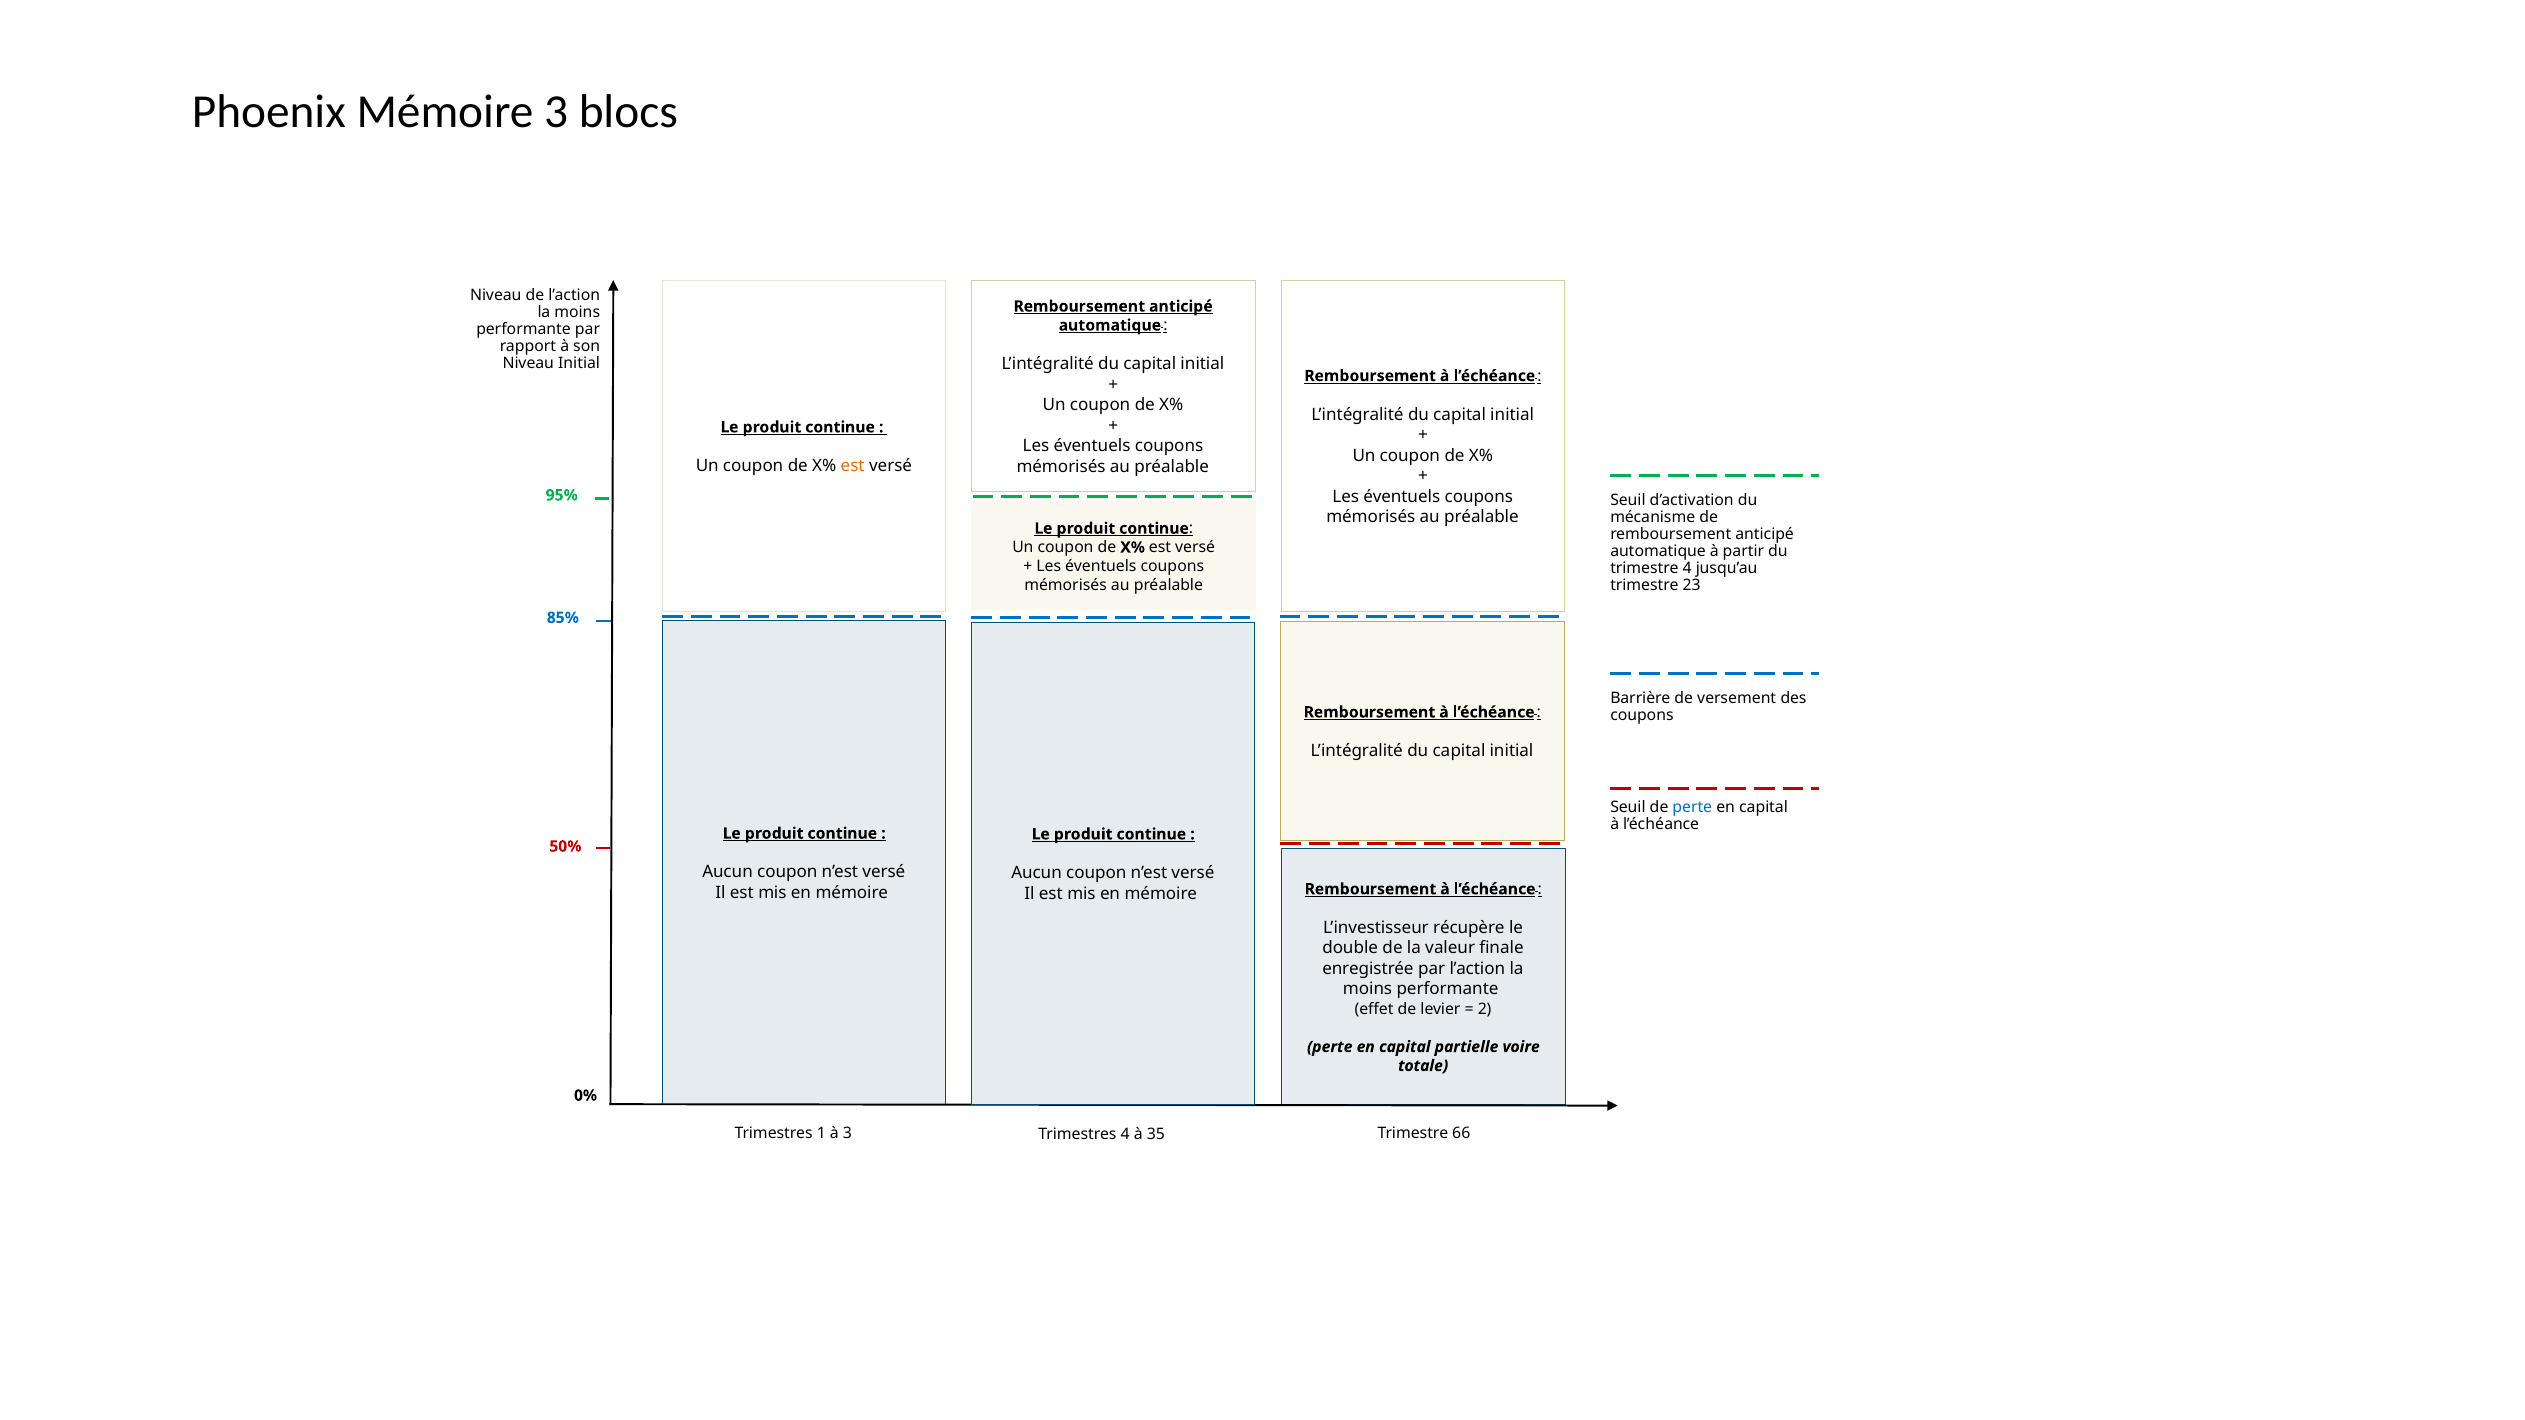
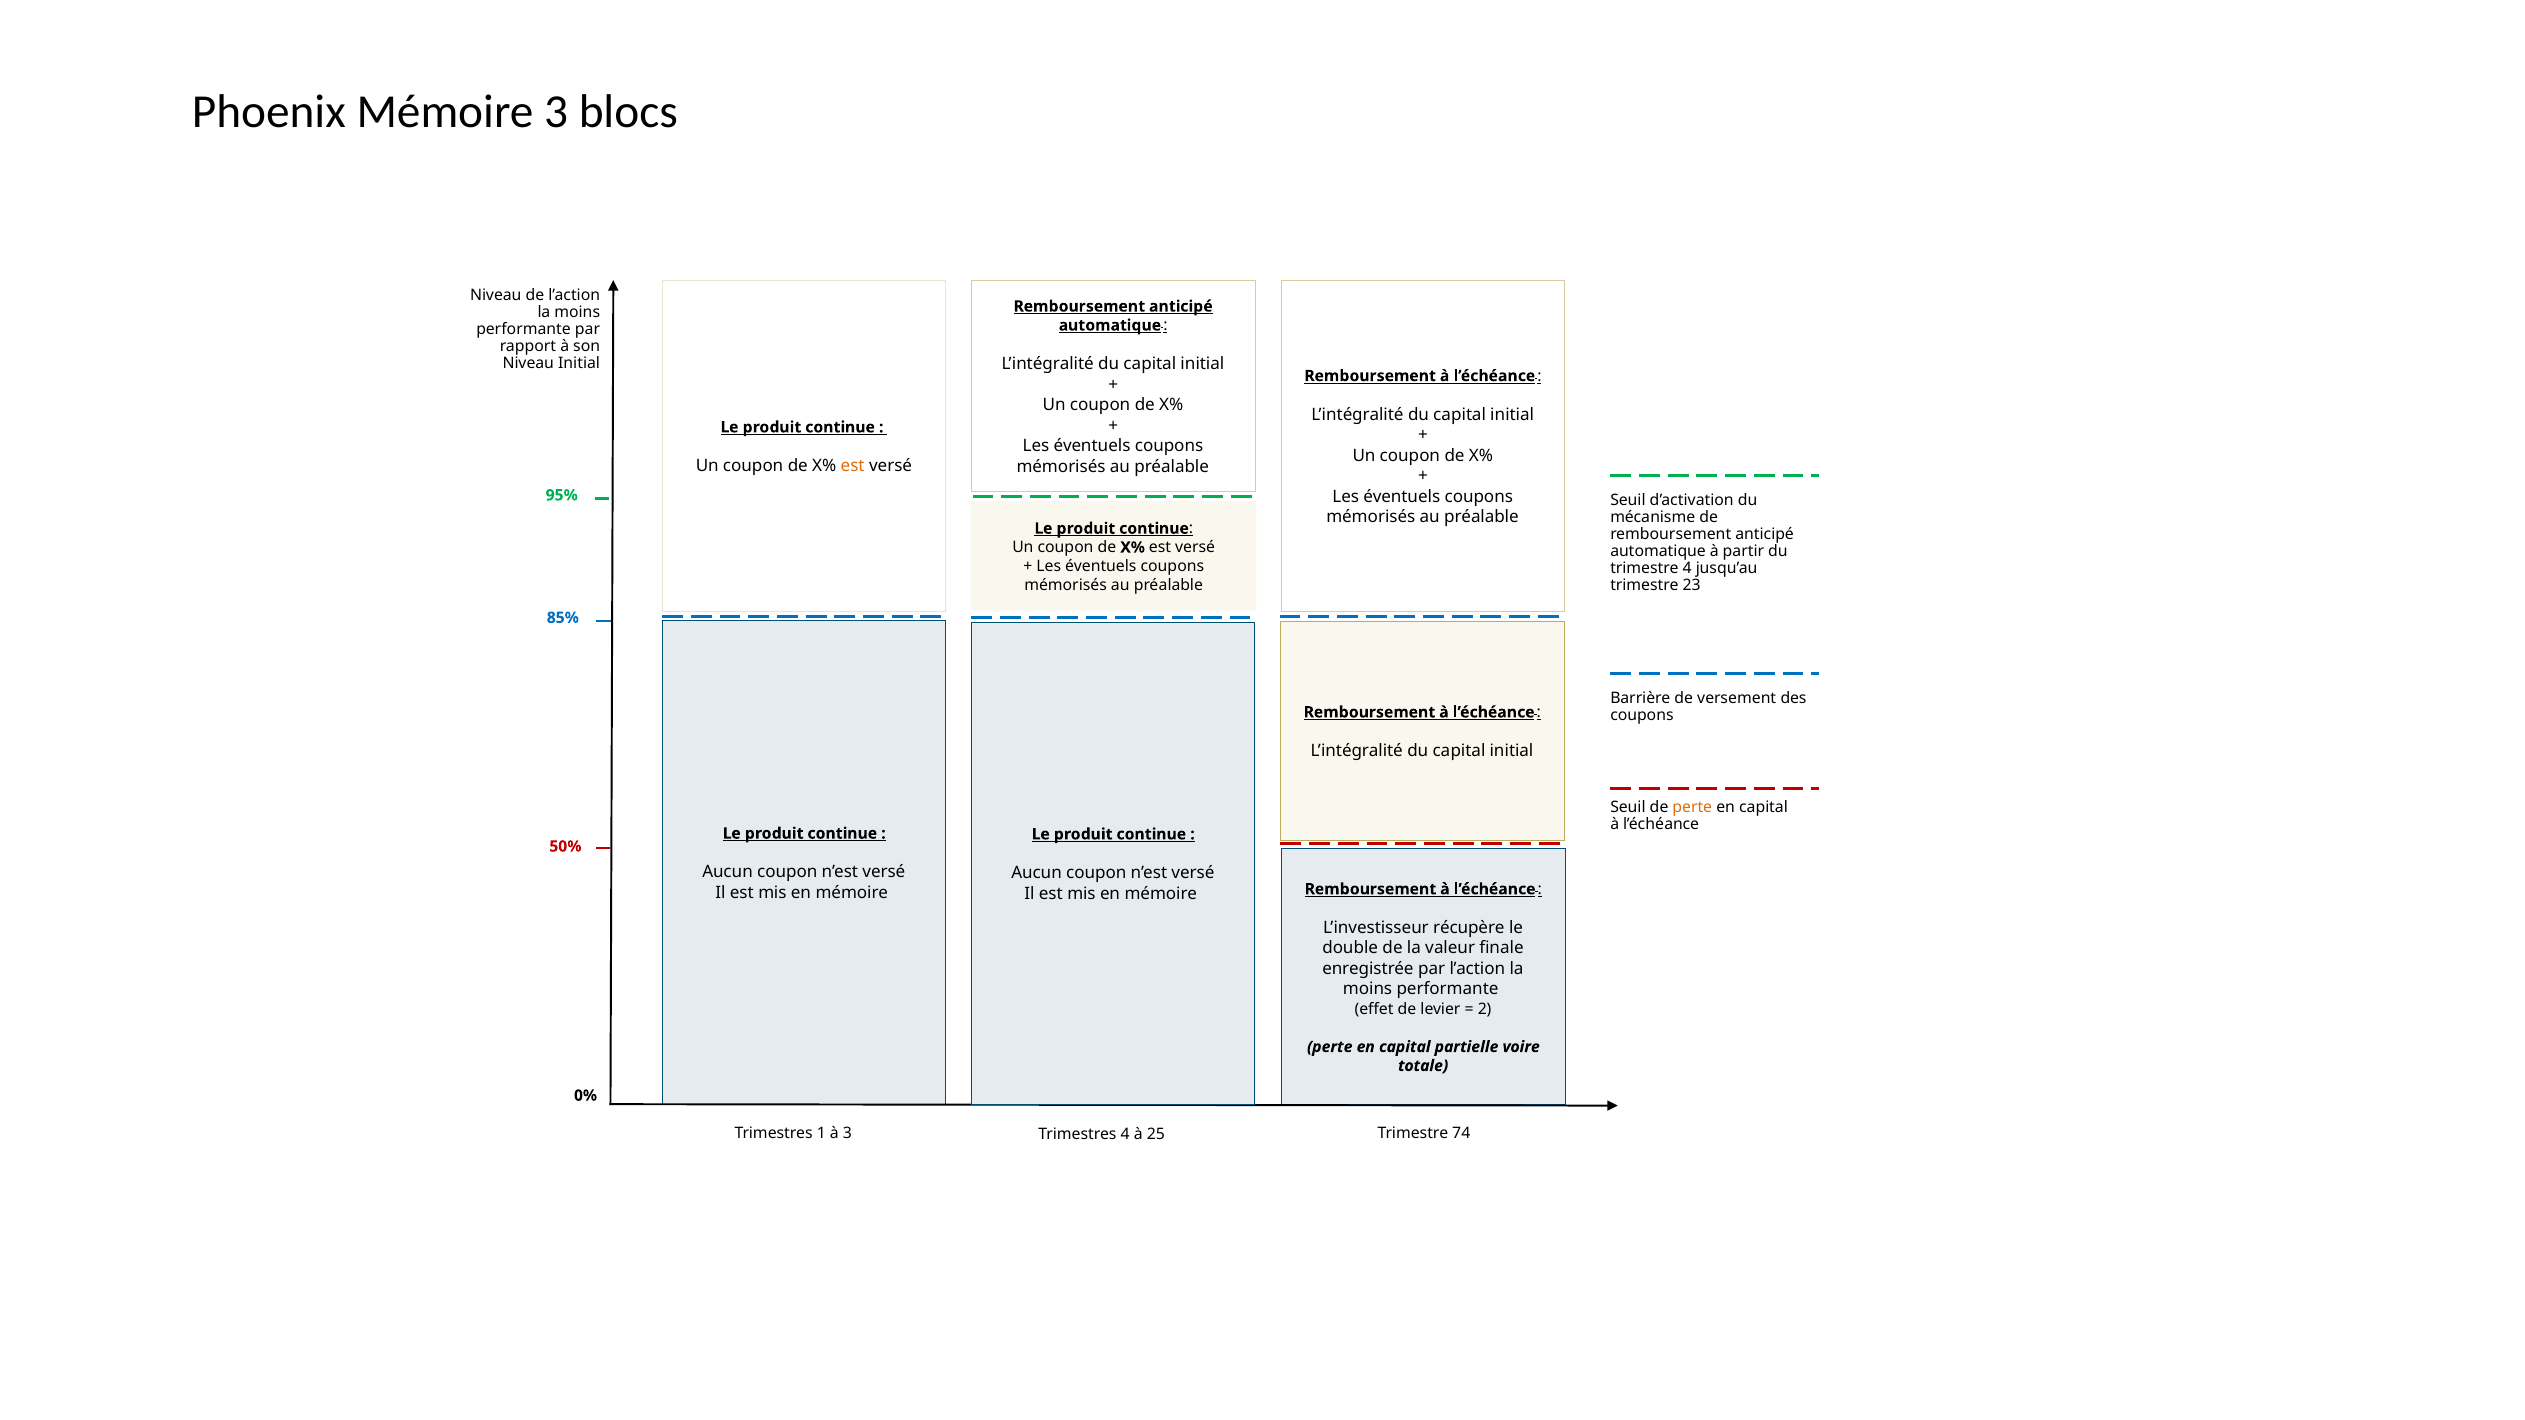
perte colour: blue -> orange (1692, 807)
66: 66 -> 74 (1461, 1133)
35: 35 -> 25 (1156, 1134)
